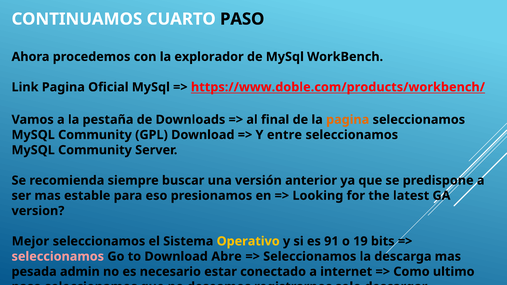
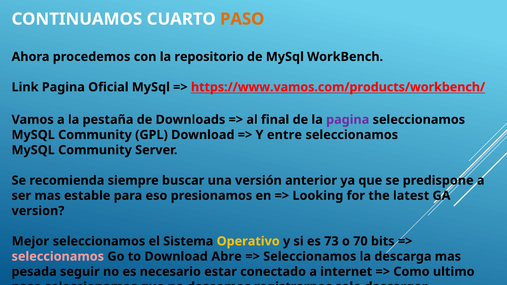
PASO colour: black -> orange (242, 19)
explorador: explorador -> repositorio (209, 57)
https://www.doble.com/products/workbench/: https://www.doble.com/products/workbench/ -> https://www.vamos.com/products/workbench/ (338, 87)
pagina colour: orange -> purple (348, 120)
91: 91 -> 73 (331, 241)
19: 19 -> 70 (360, 241)
admin: admin -> seguir (80, 272)
